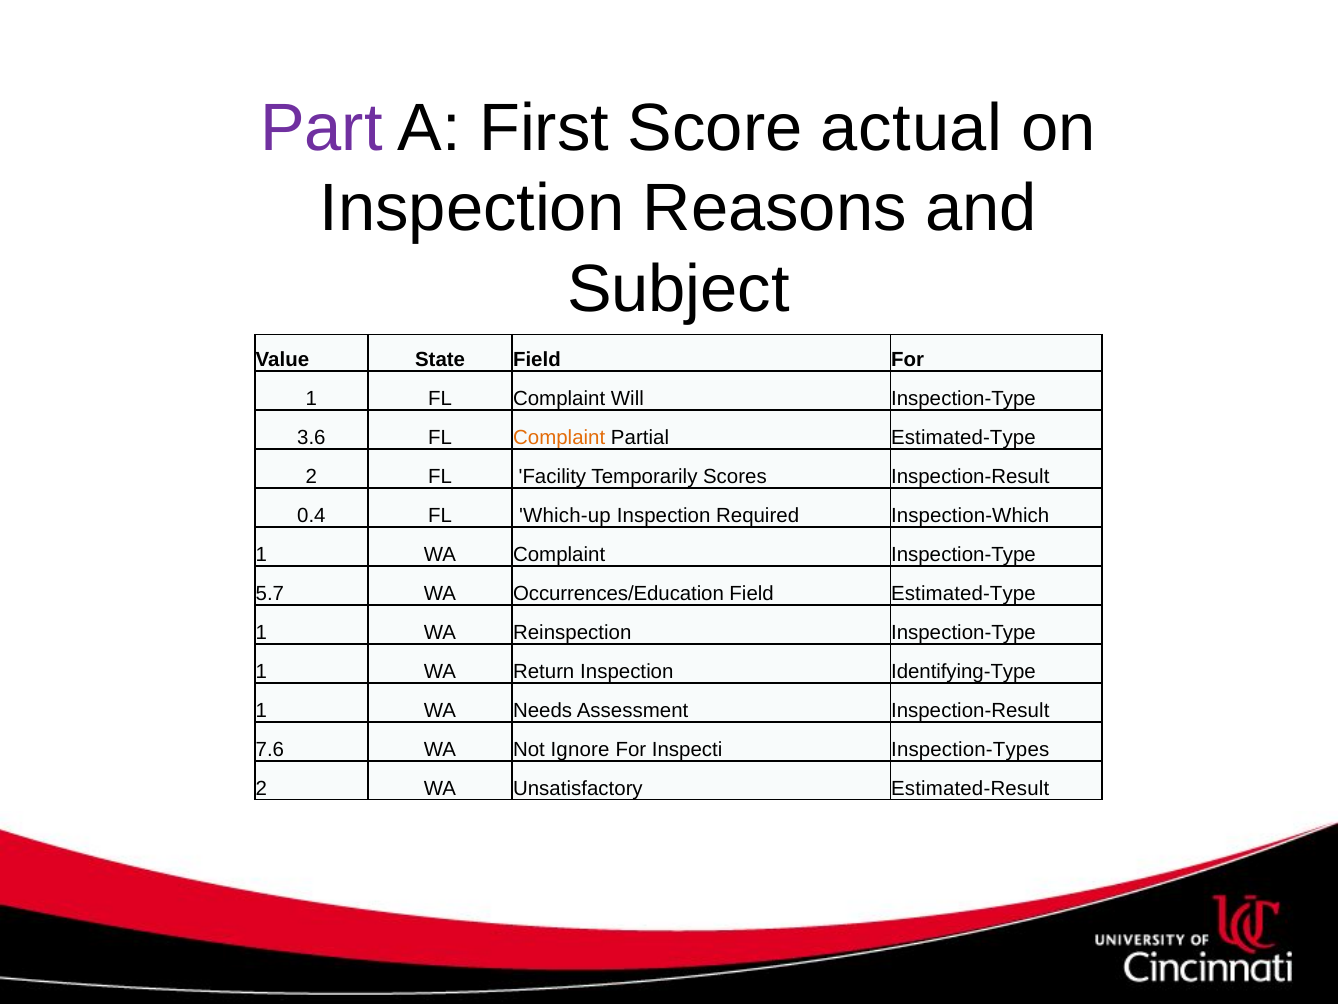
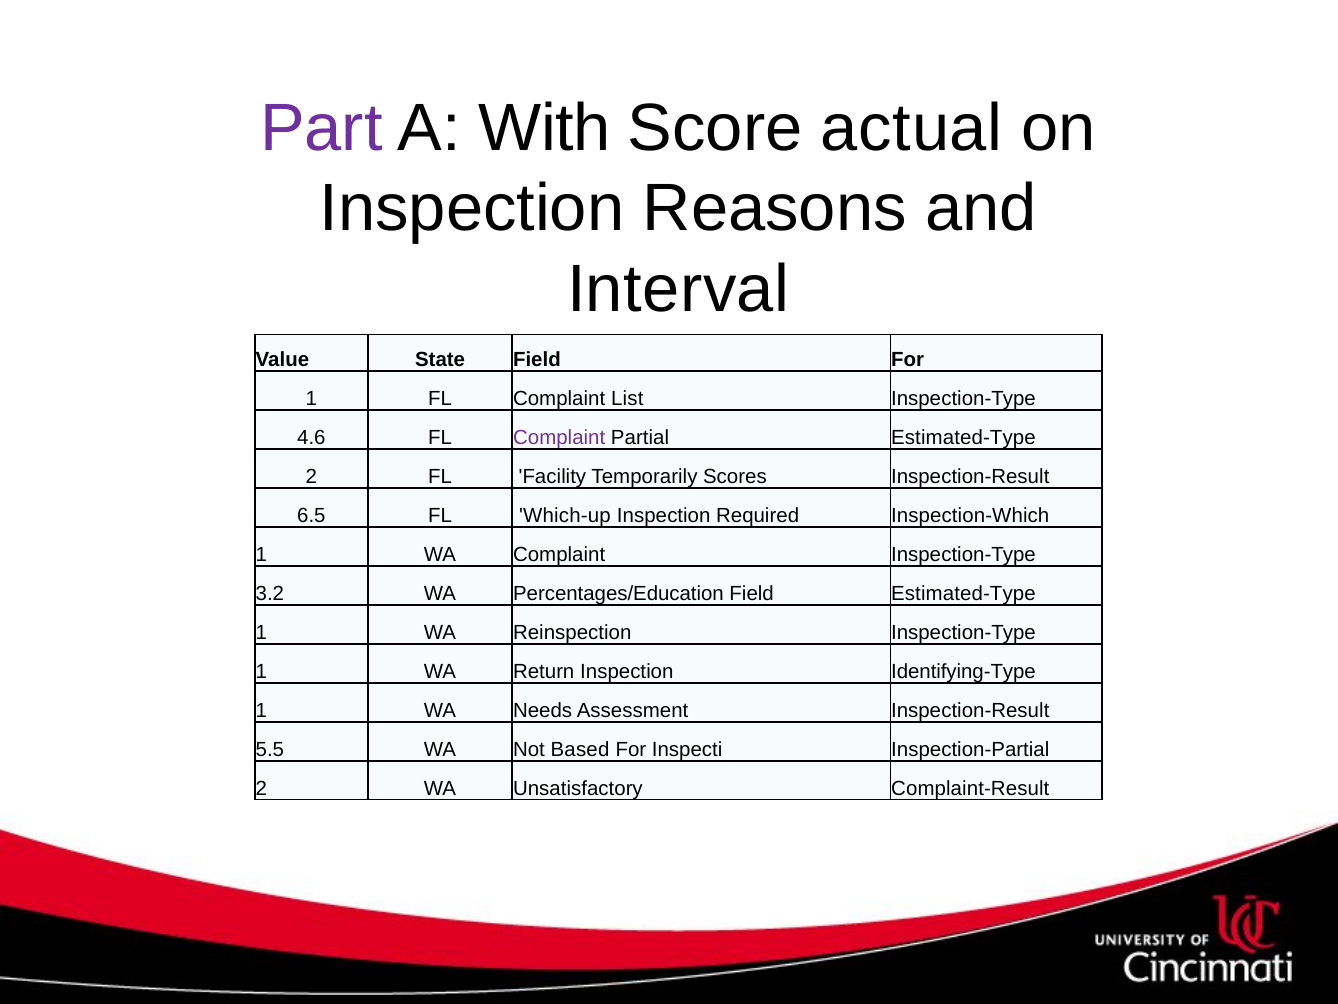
First: First -> With (545, 128)
Subject: Subject -> Interval (678, 289)
Will: Will -> List (627, 399)
3.6: 3.6 -> 4.6 (311, 438)
Complaint colour: orange -> purple (559, 438)
0.4: 0.4 -> 6.5 (311, 516)
5.7: 5.7 -> 3.2 (270, 594)
Occurrences/Education: Occurrences/Education -> Percentages/Education (618, 594)
7.6: 7.6 -> 5.5 (270, 749)
Ignore: Ignore -> Based (580, 749)
Inspection-Types: Inspection-Types -> Inspection-Partial (970, 749)
Estimated-Result: Estimated-Result -> Complaint-Result (970, 788)
